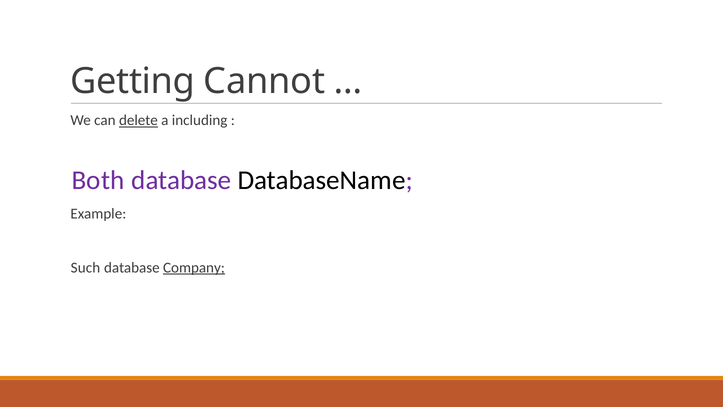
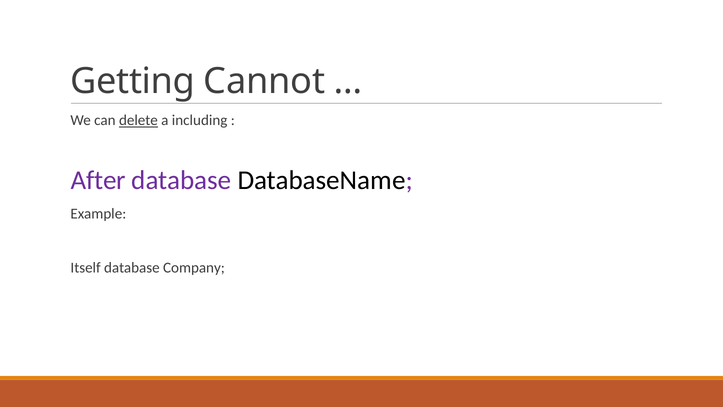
Both: Both -> After (98, 180)
Such: Such -> Itself (86, 267)
Company underline: present -> none (194, 267)
